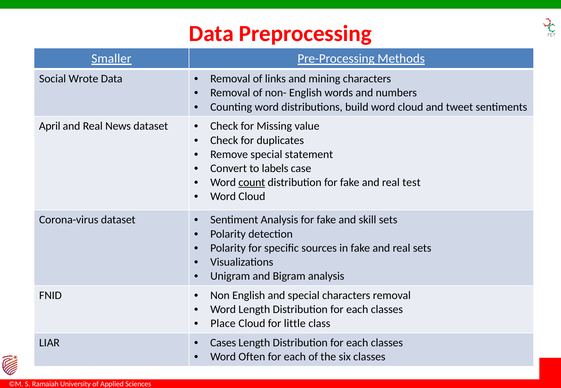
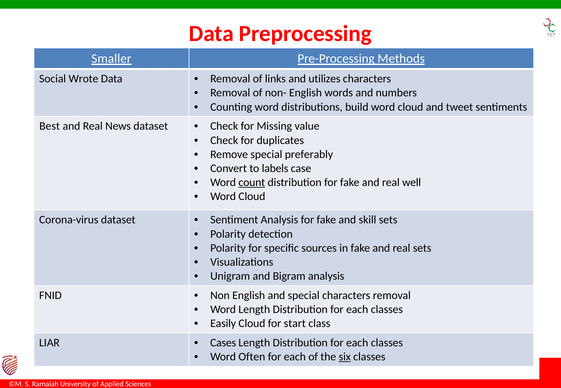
mining: mining -> utilizes (324, 79)
April: April -> Best (50, 126)
statement: statement -> preferably (309, 154)
test: test -> well (412, 183)
Place: Place -> Easily (223, 324)
little: little -> start (295, 324)
six underline: none -> present (345, 357)
